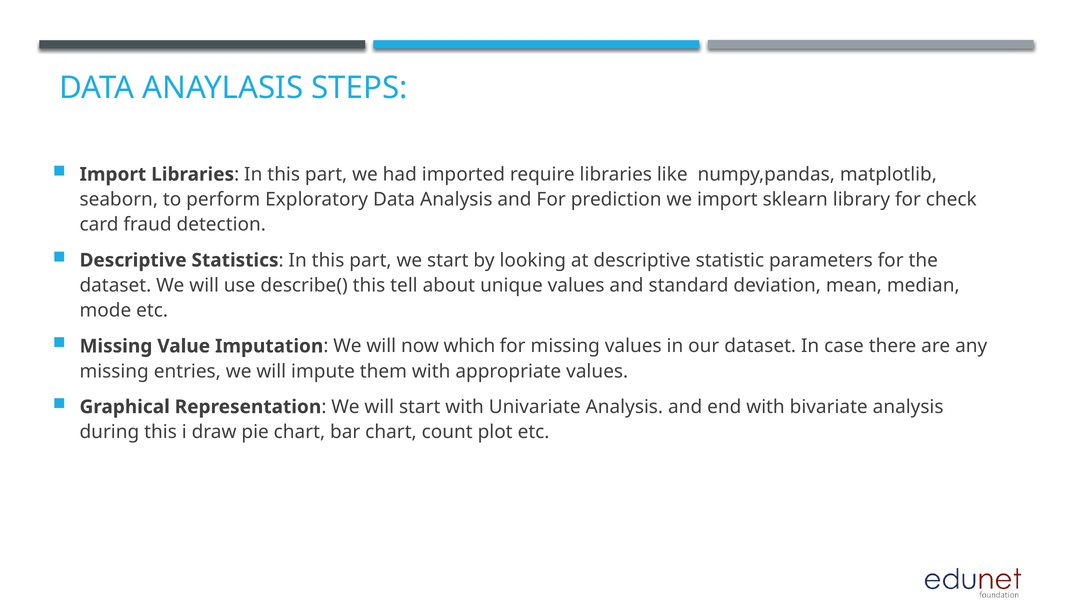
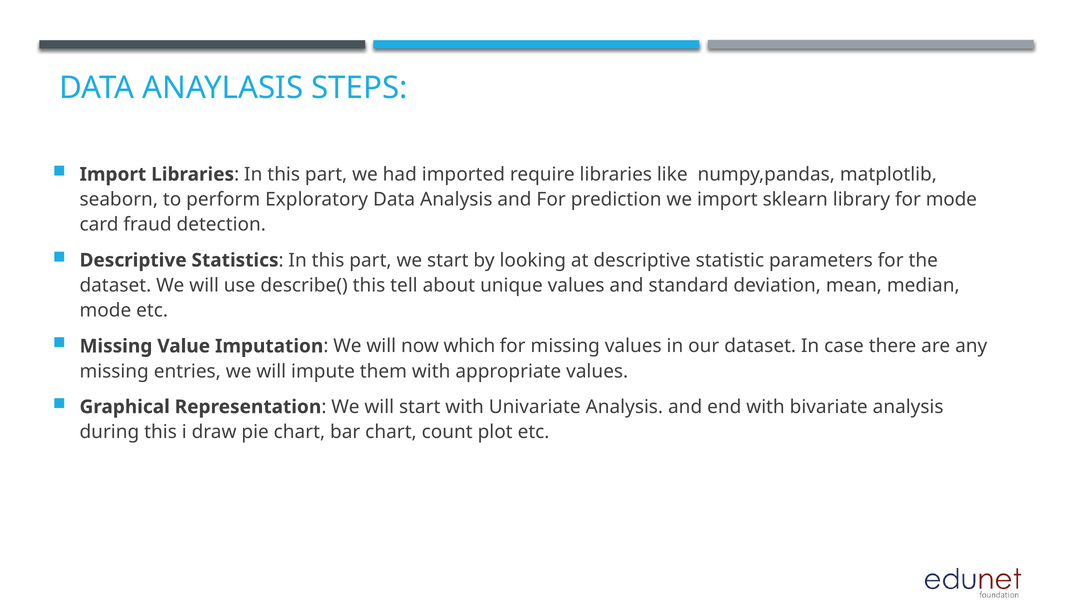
for check: check -> mode (951, 199)
